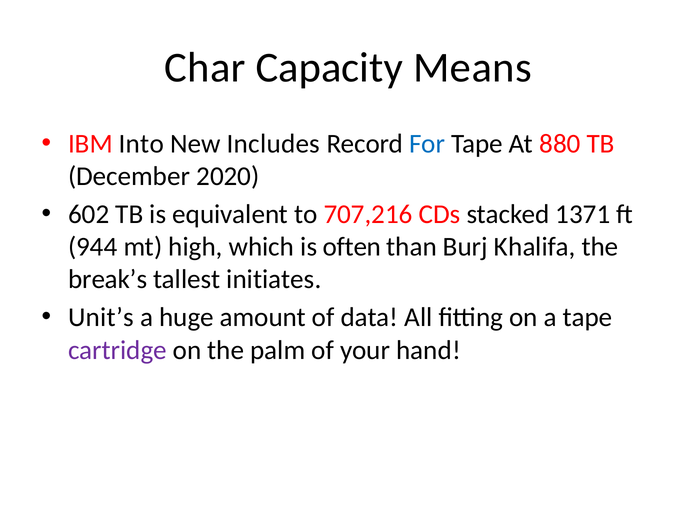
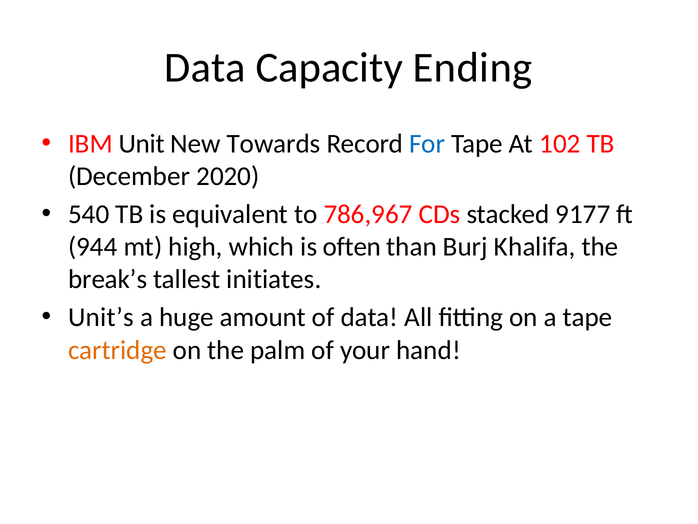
Char: Char -> Data (205, 68)
Means: Means -> Ending (472, 68)
Into: Into -> Unit (142, 144)
Includes: Includes -> Towards (274, 144)
880: 880 -> 102 (560, 144)
602: 602 -> 540 (89, 214)
707,216: 707,216 -> 786,967 (368, 214)
1371: 1371 -> 9177 (583, 214)
cartridge colour: purple -> orange (117, 350)
